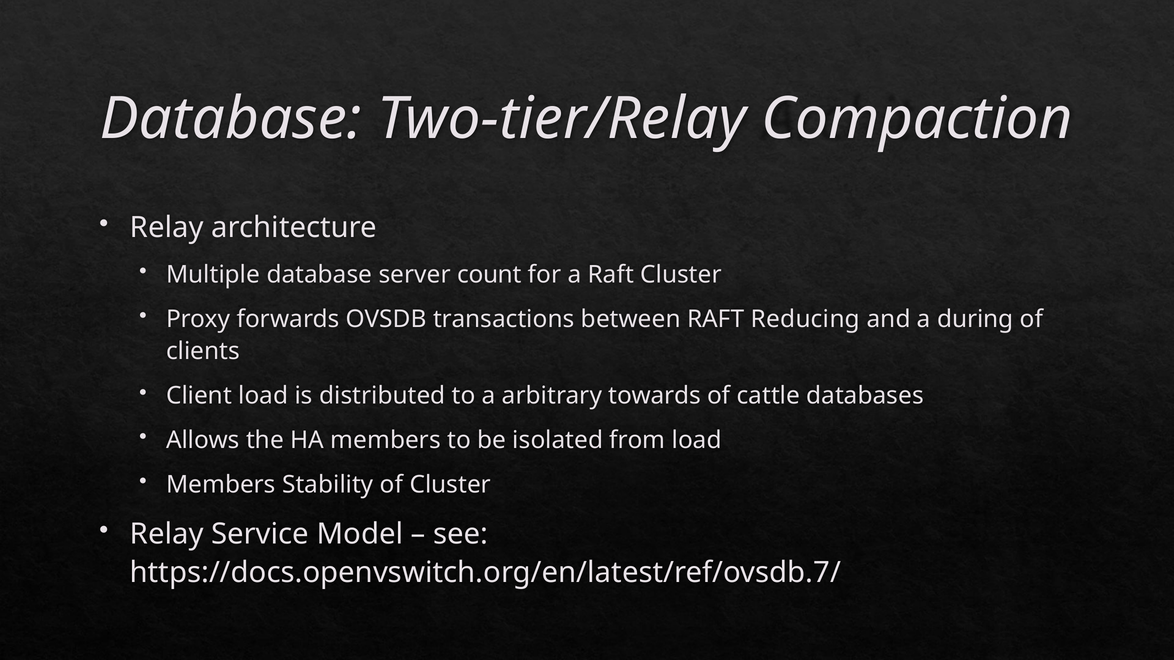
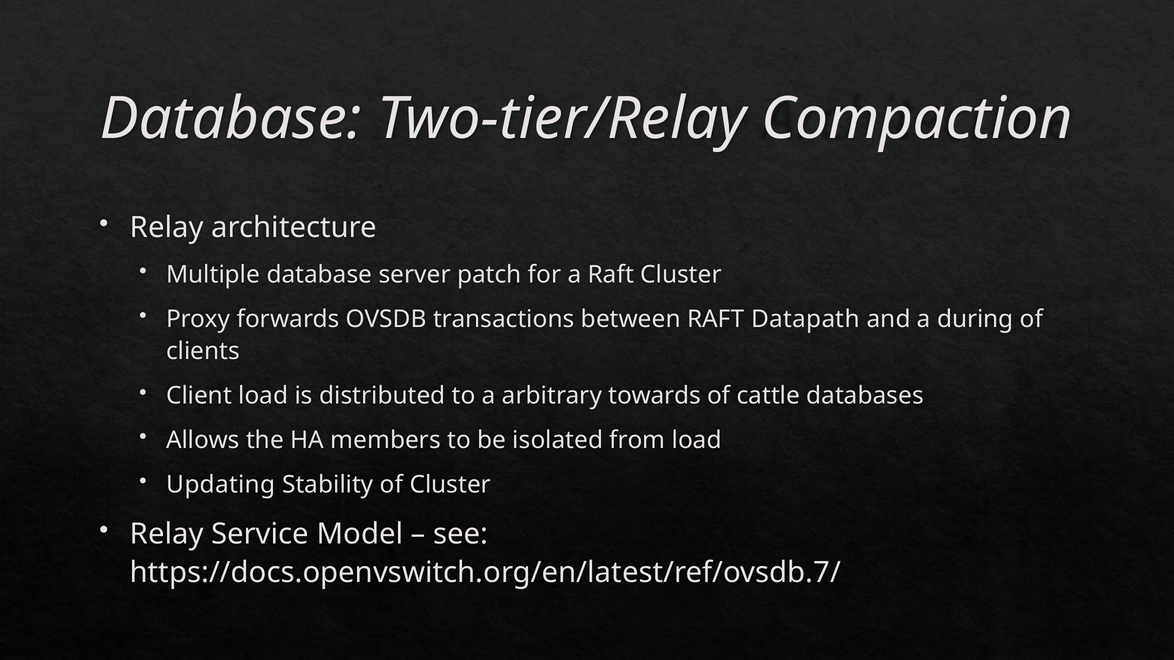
count: count -> patch (489, 275)
Reducing: Reducing -> Datapath (805, 319)
Members: Members -> Updating (221, 485)
